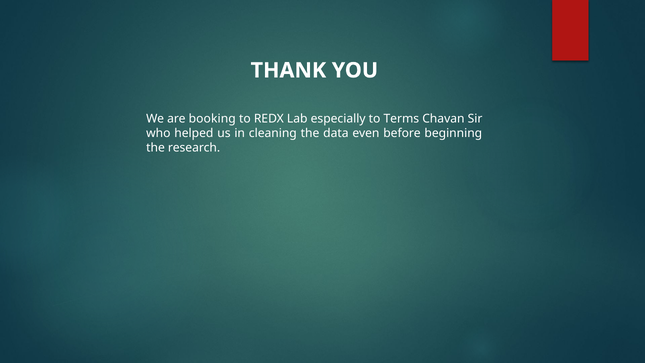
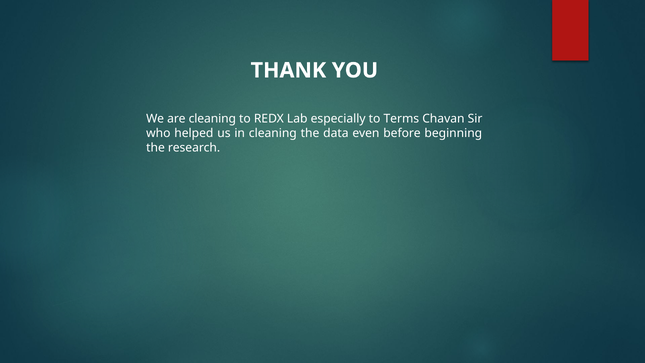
are booking: booking -> cleaning (212, 119)
